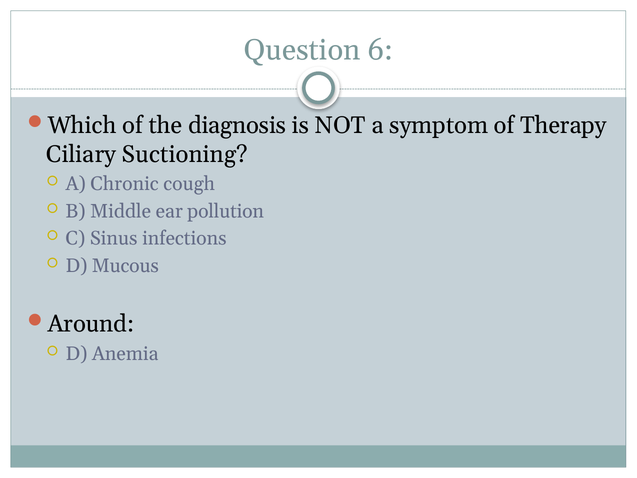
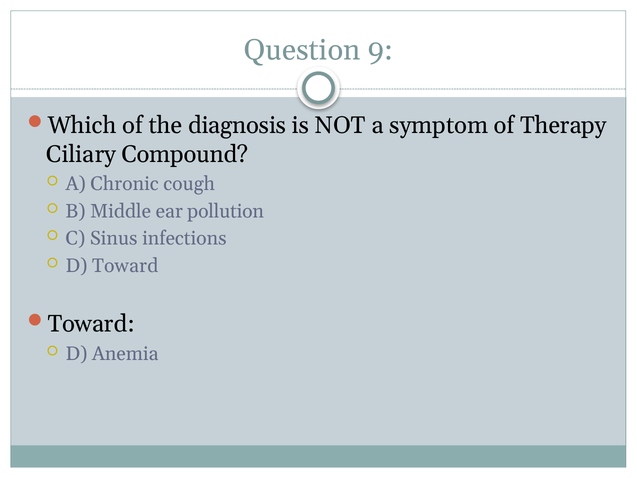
6: 6 -> 9 (380, 50)
Suctioning: Suctioning -> Compound (185, 154)
D Mucous: Mucous -> Toward (125, 266)
Around: Around -> Toward (91, 324)
